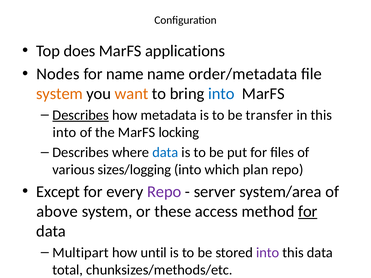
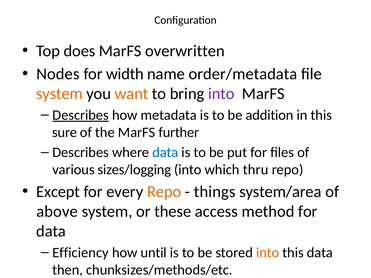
applications: applications -> overwritten (185, 51)
for name: name -> width (125, 74)
into colour: blue -> purple (221, 94)
transfer: transfer -> addition (270, 115)
into: into -> sure (65, 132)
locking: locking -> further (179, 132)
plan: plan -> thru (256, 170)
Repo colour: purple -> orange (164, 192)
server: server -> things (215, 192)
for underline: present -> none (308, 212)
Multipart: Multipart -> Efficiency (81, 253)
into colour: purple -> orange (268, 253)
total: total -> then (68, 270)
